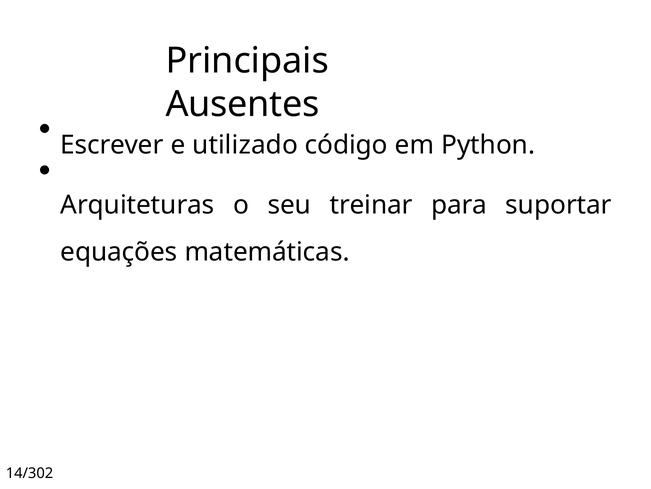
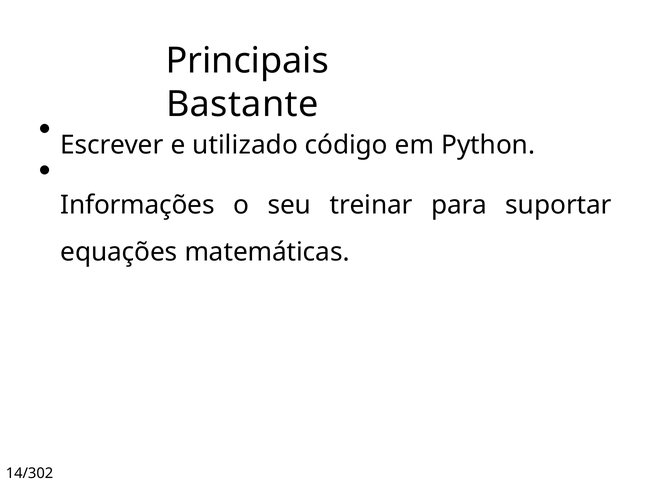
Ausentes: Ausentes -> Bastante (242, 104)
Arquiteturas: Arquiteturas -> Informações (138, 205)
